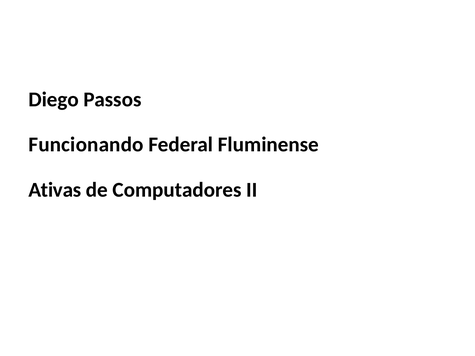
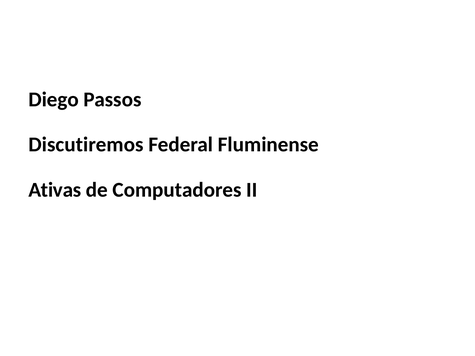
Funcionando: Funcionando -> Discutiremos (86, 145)
